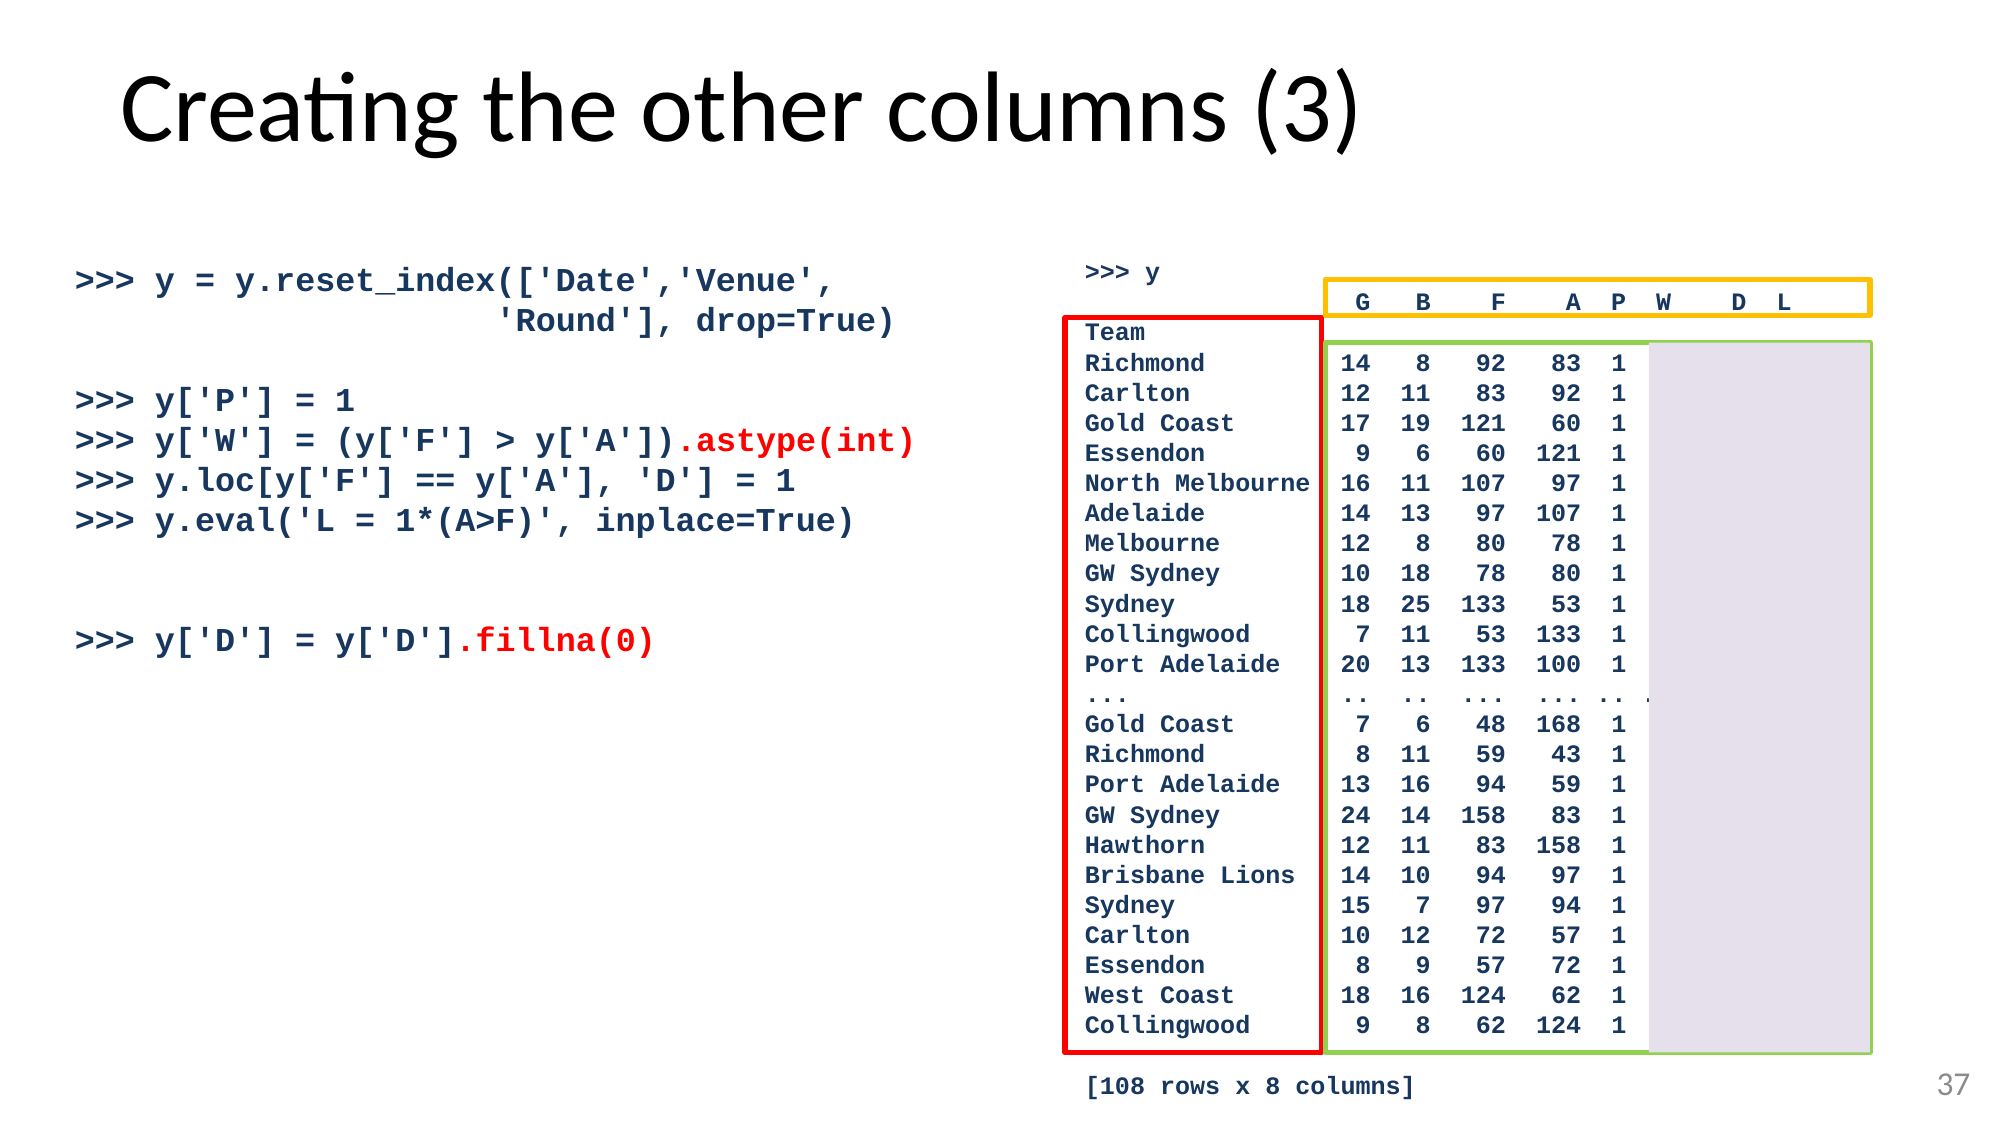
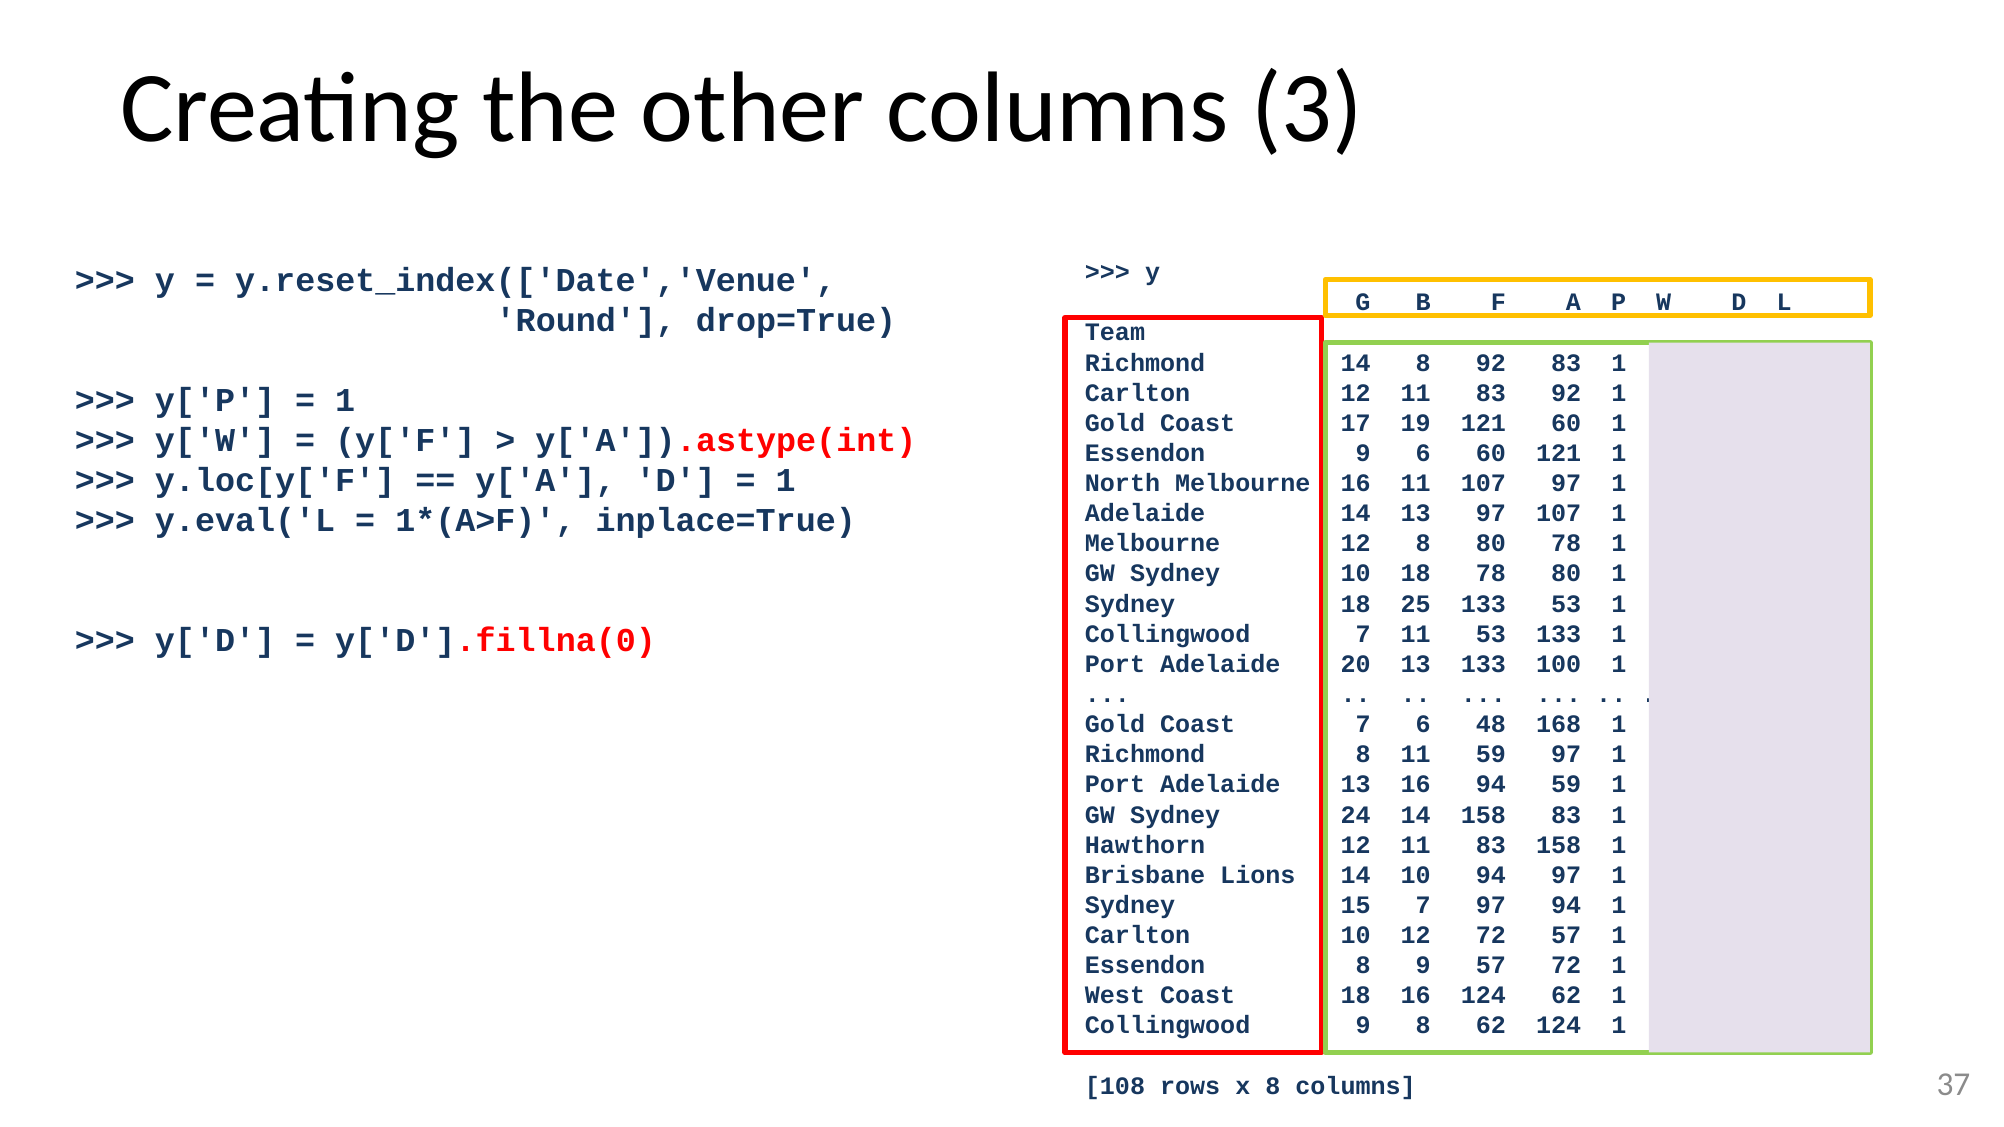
59 43: 43 -> 97 (1566, 755)
